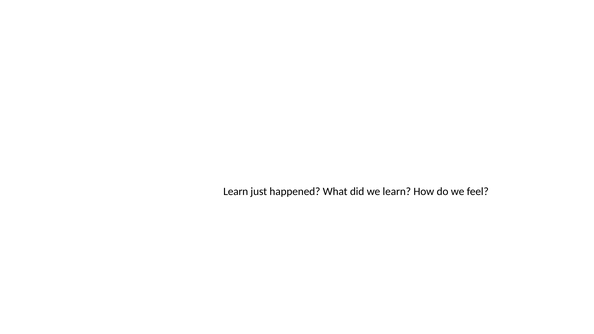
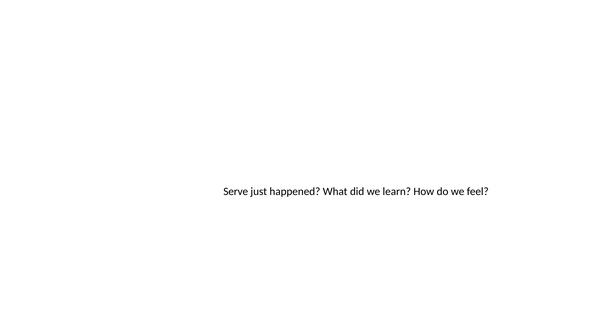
Learn: Learn -> Serve (236, 192)
